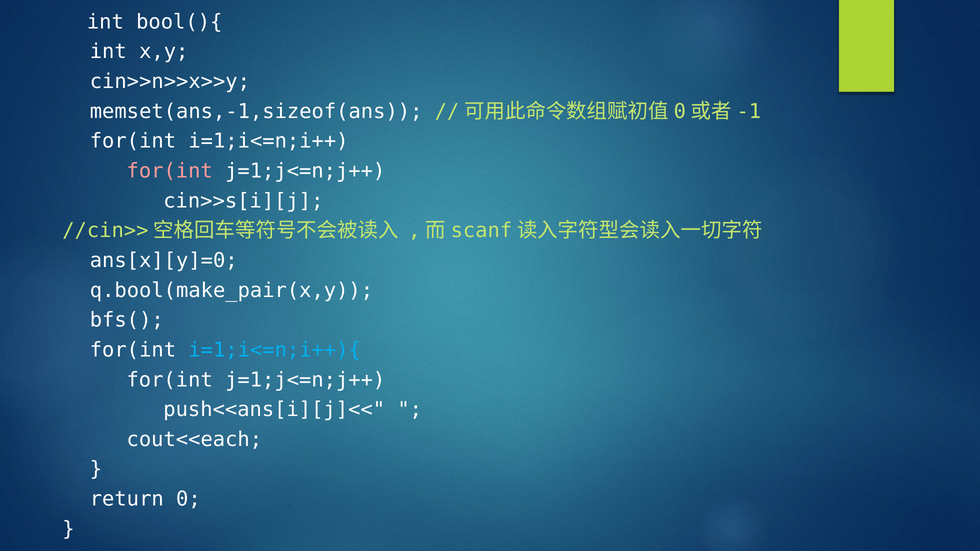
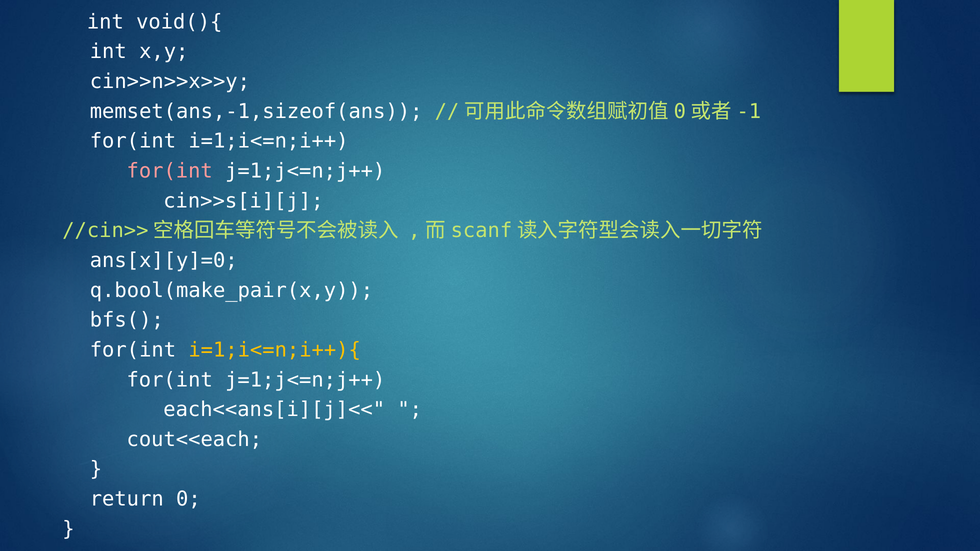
bool(){: bool(){ -> void(){ (179, 22)
i=1;i<=n;i++){ colour: light blue -> yellow (275, 350)
push<<ans[i][j]<<: push<<ans[i][j]<< -> each<<ans[i][j]<< (274, 410)
